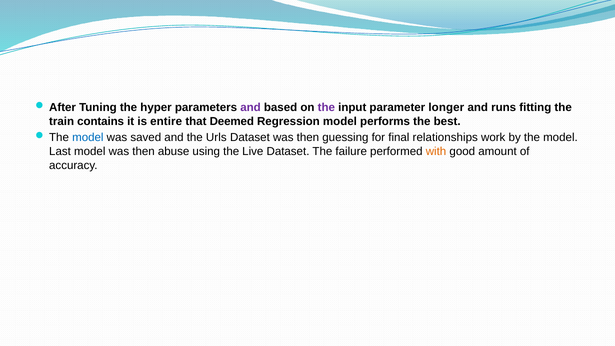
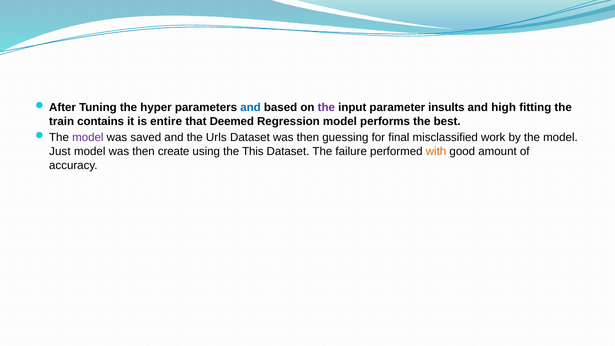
and colour: purple -> blue (251, 108)
longer: longer -> insults (446, 108)
runs: runs -> high (504, 108)
model colour: blue -> purple (88, 138)
relationships: relationships -> misclassified (445, 138)
Last: Last -> Just (60, 151)
abuse: abuse -> create (174, 151)
Live: Live -> This (253, 151)
